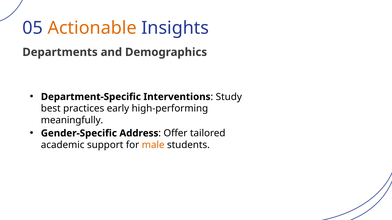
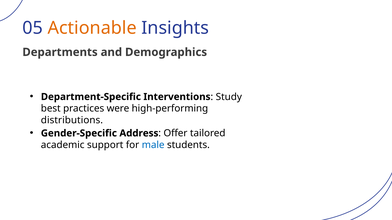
early: early -> were (118, 109)
meaningfully: meaningfully -> distributions (72, 121)
male colour: orange -> blue (153, 145)
